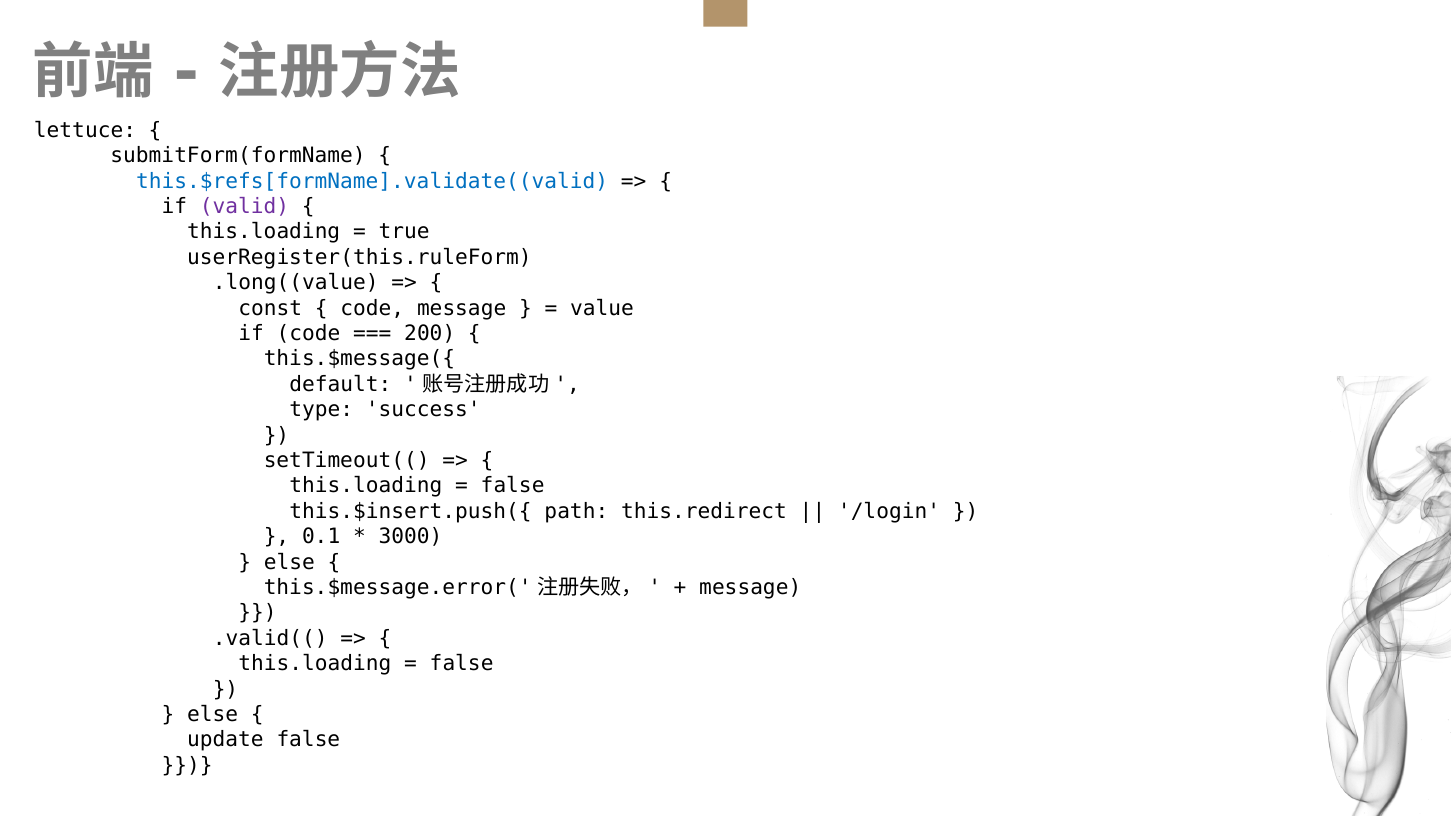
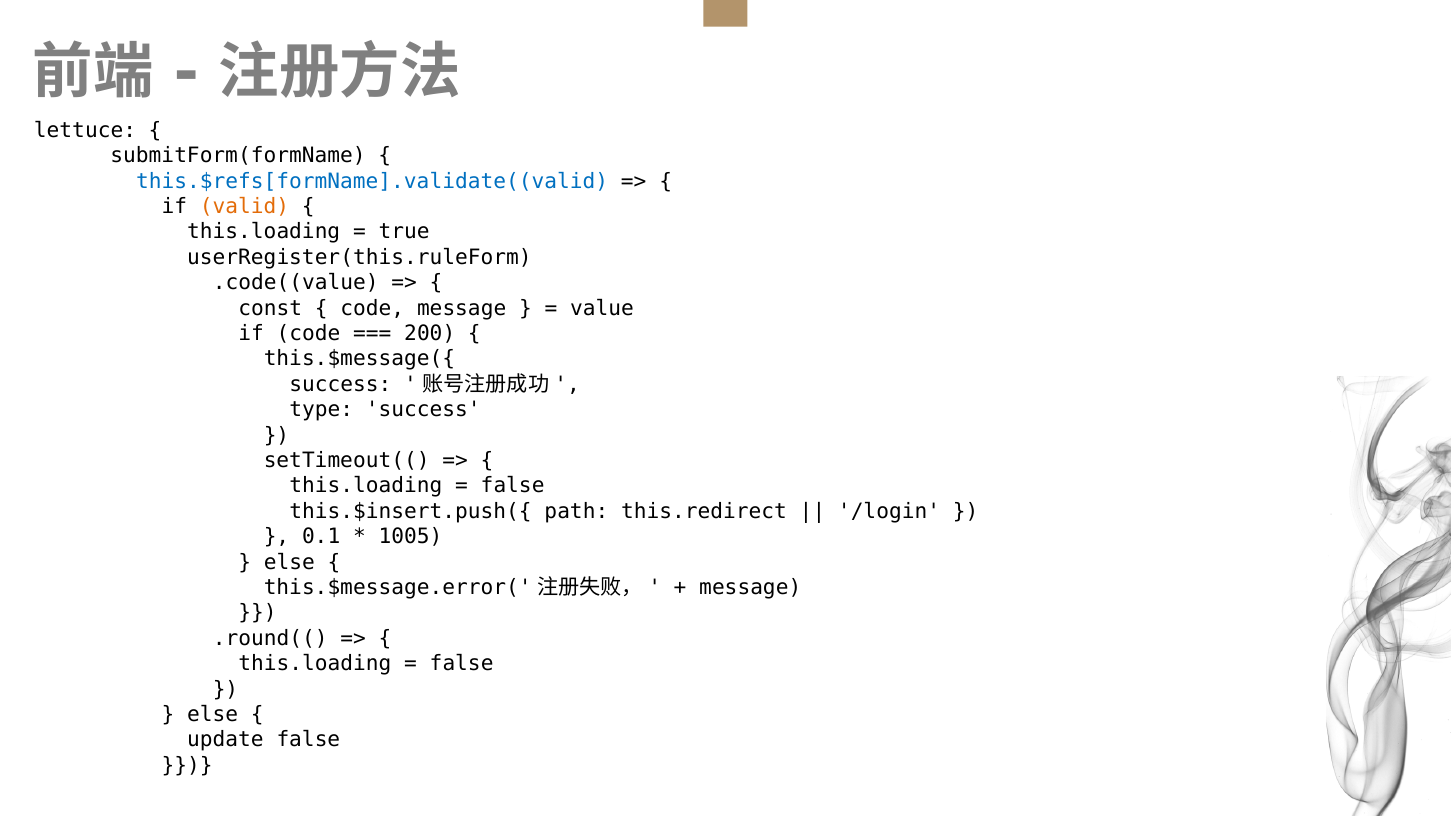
valid colour: purple -> orange (244, 207)
.long((value: .long((value -> .code((value (296, 283)
default: default -> success (340, 384)
3000: 3000 -> 1005 (410, 537)
.valid((: .valid(( -> .round(( (270, 639)
